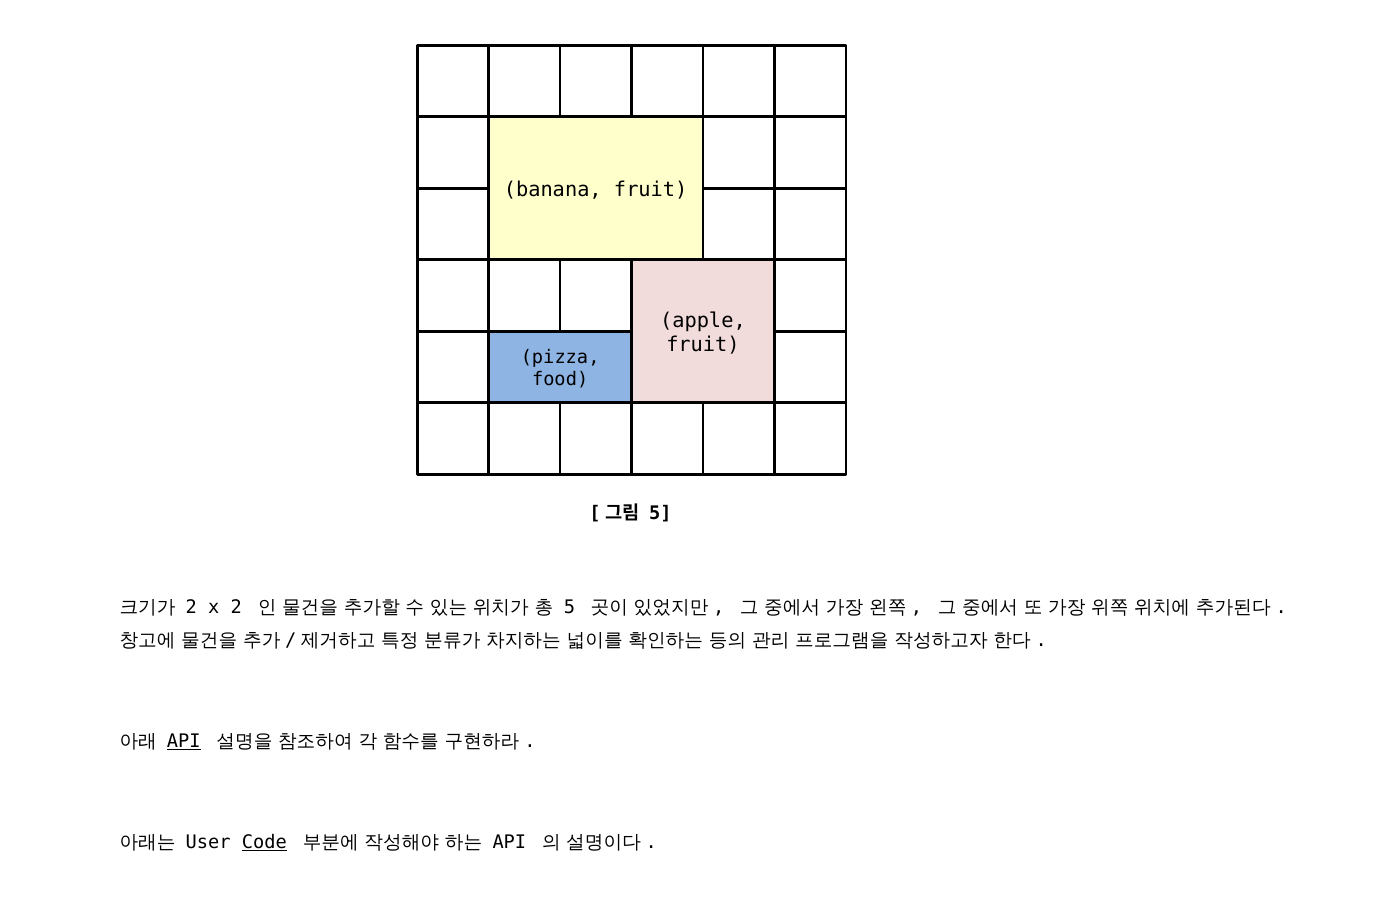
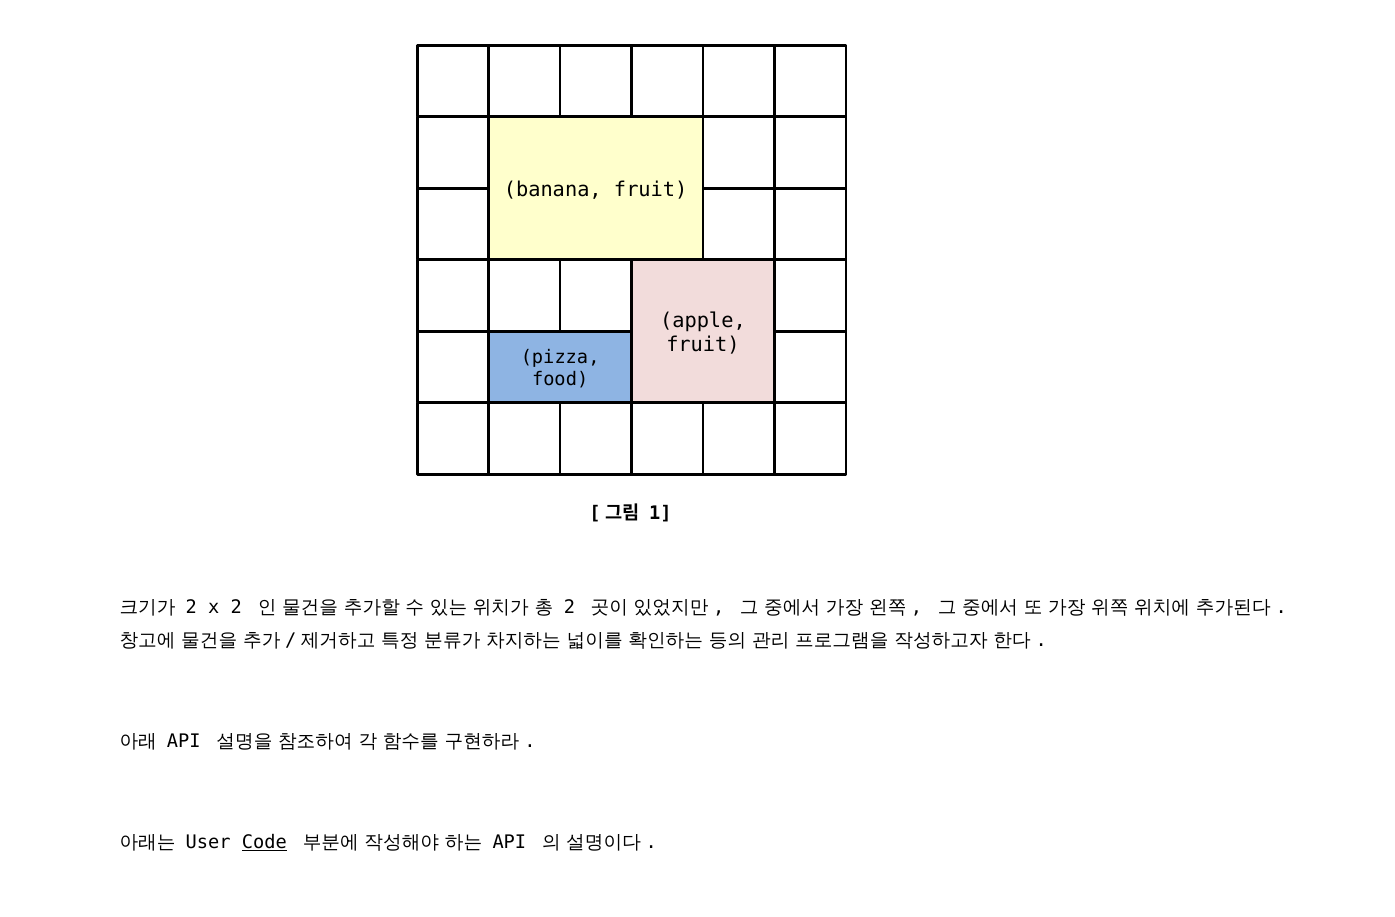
5: 5 -> 1 (660, 513)
5: 5 -> 2 (569, 607)
API underline: present -> none (184, 741)
